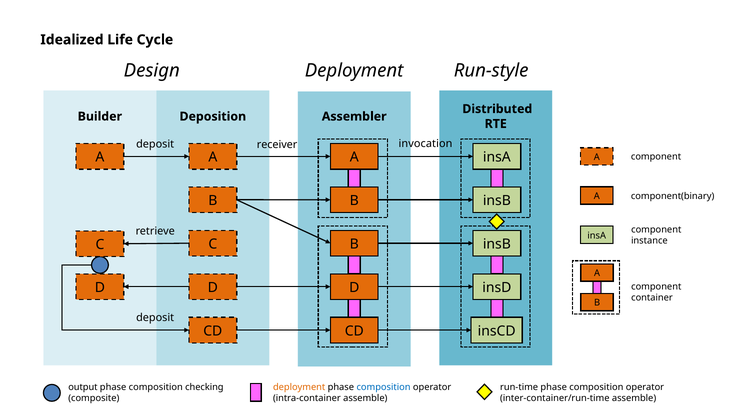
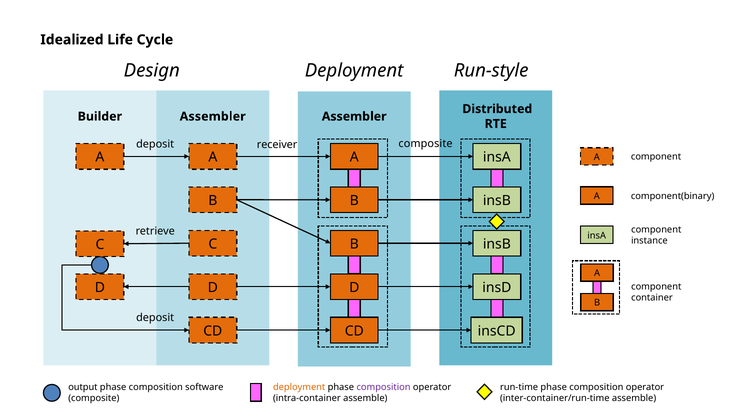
Builder Deposition: Deposition -> Assembler (213, 116)
invocation: invocation -> composite (425, 144)
checking: checking -> software (204, 387)
composition colour: blue -> purple (384, 387)
